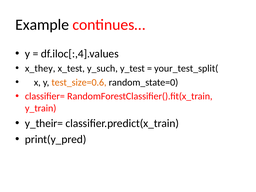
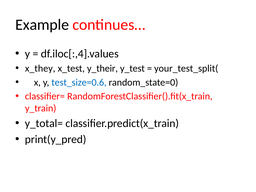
y_such: y_such -> y_their (102, 68)
test_size=0.6 colour: orange -> blue (79, 82)
y_their=: y_their= -> y_total= (44, 123)
